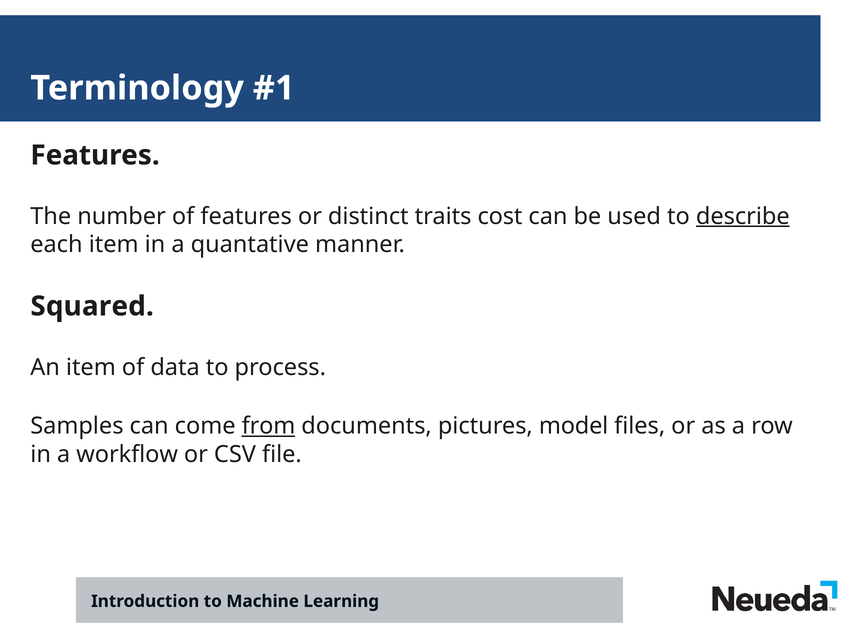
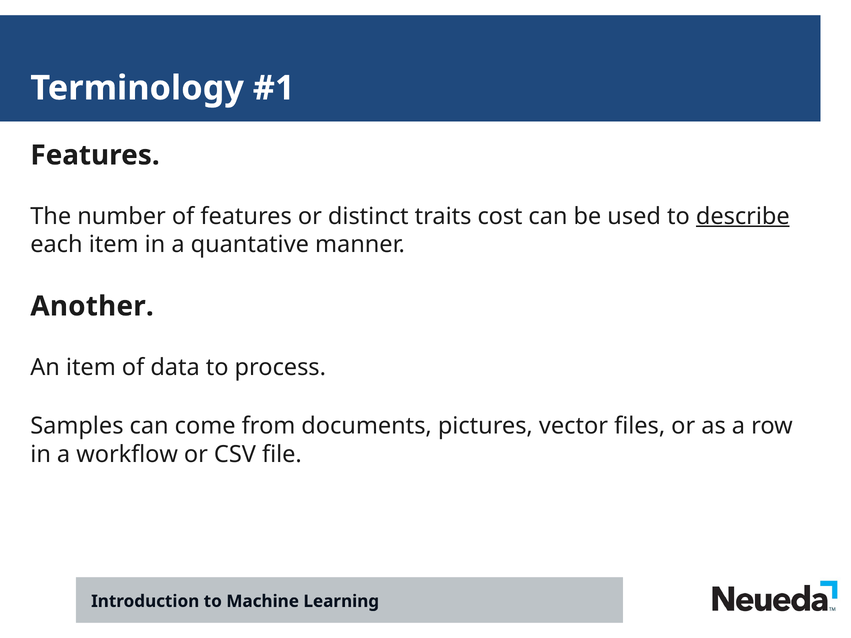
Squared: Squared -> Another (92, 306)
from underline: present -> none (269, 426)
model: model -> vector (574, 426)
